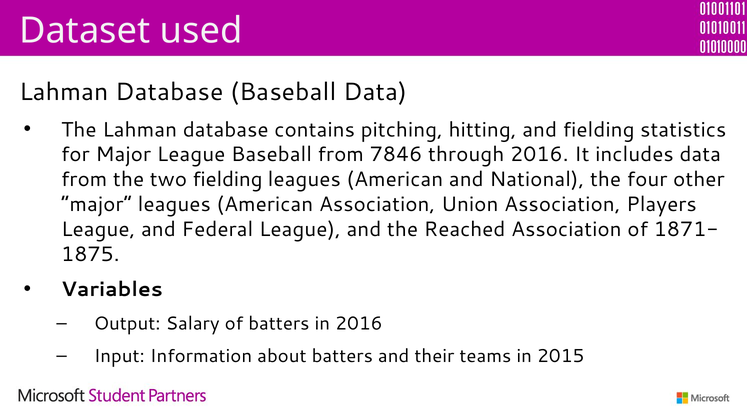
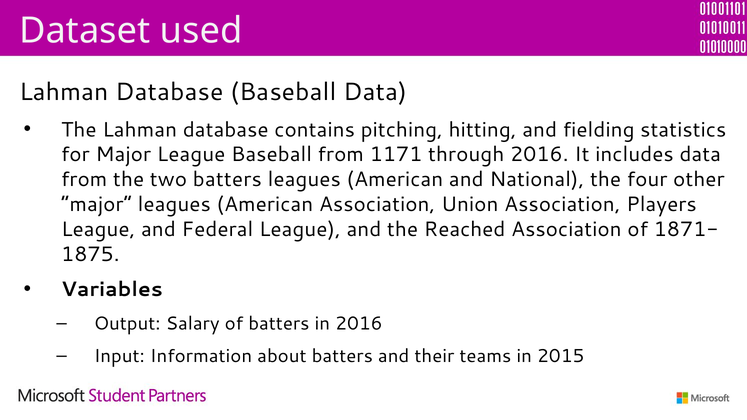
7846: 7846 -> 1171 (396, 155)
two fielding: fielding -> batters (227, 180)
